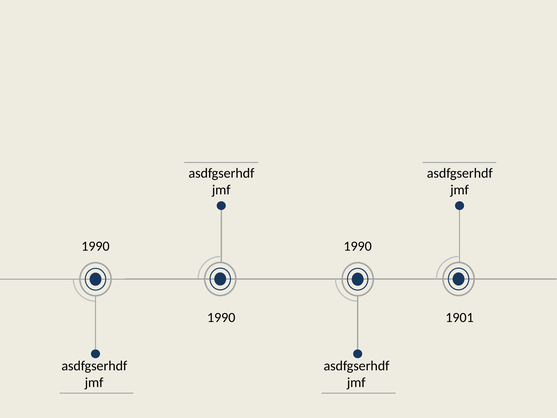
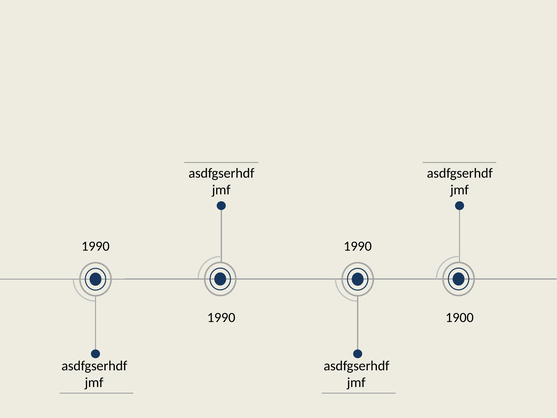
1901: 1901 -> 1900 (460, 317)
